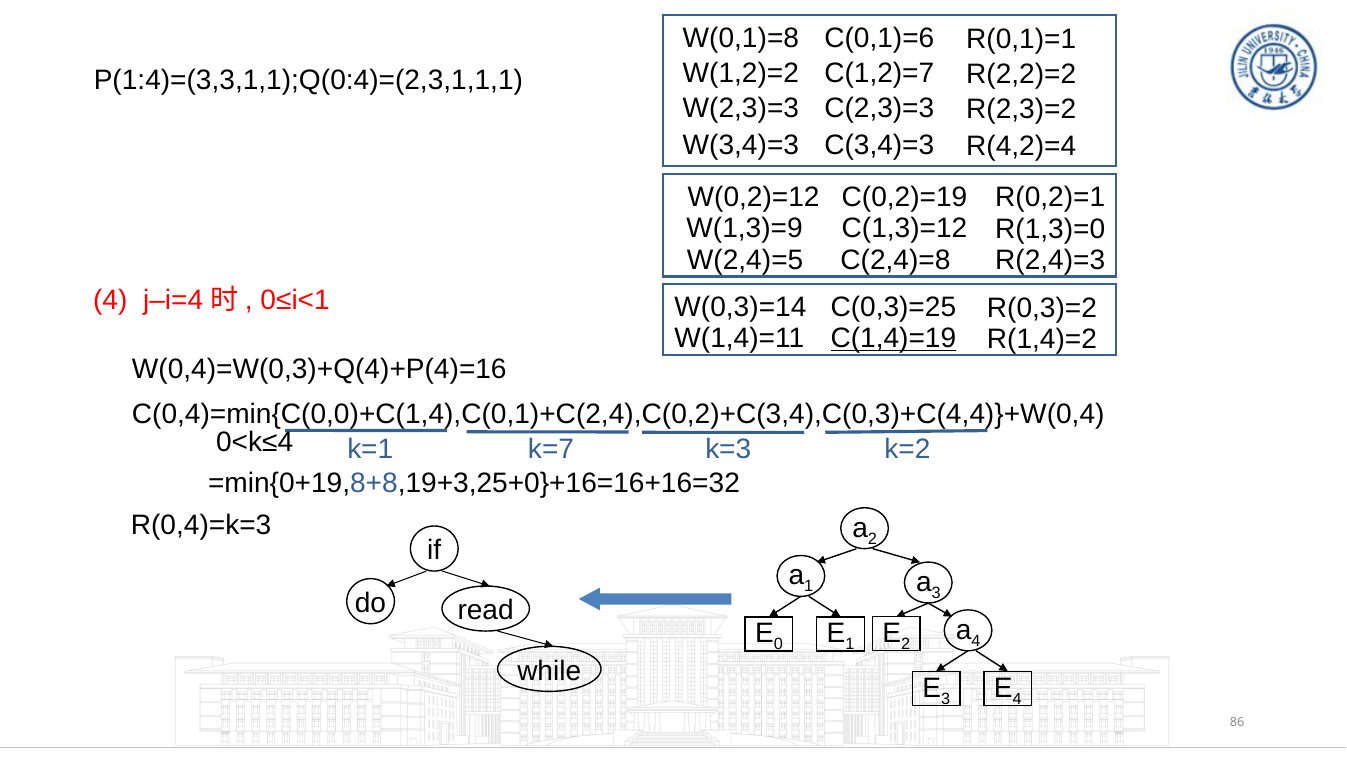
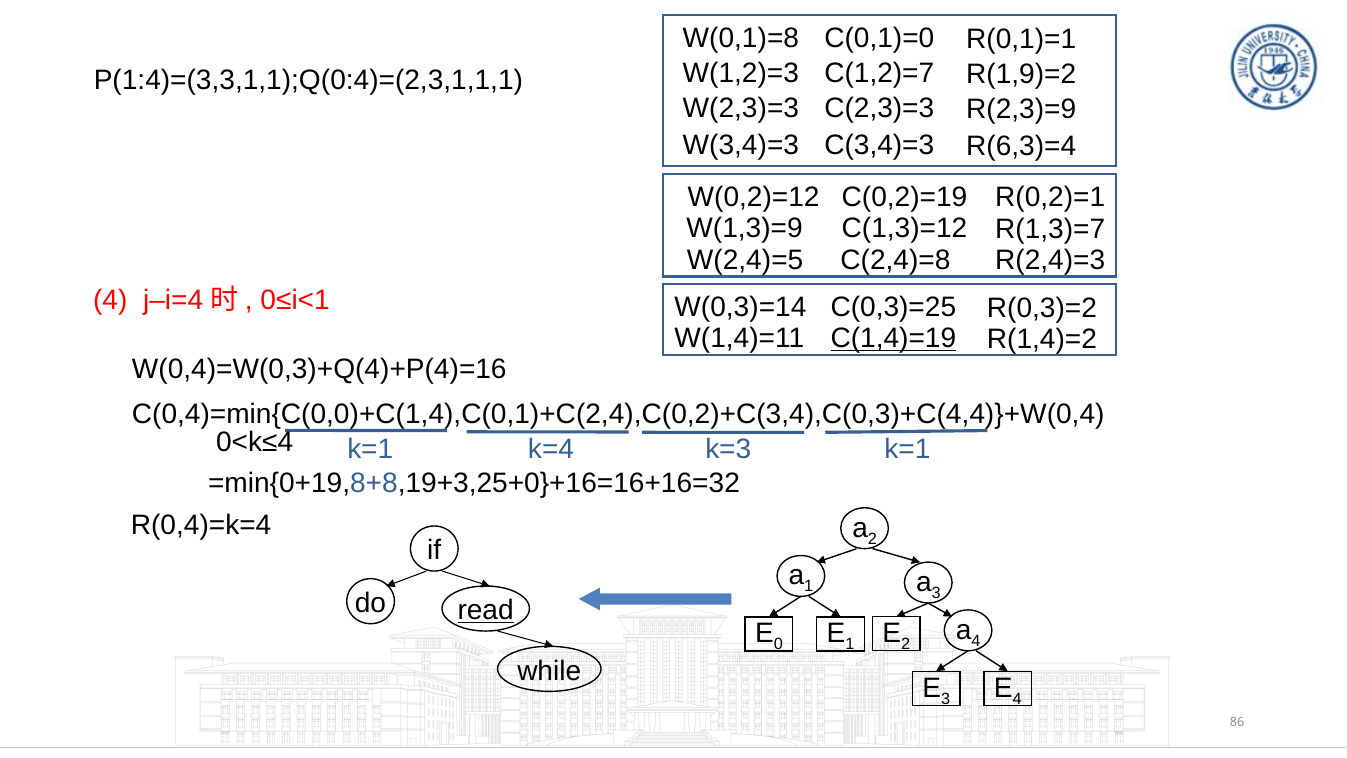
C(0,1)=6: C(0,1)=6 -> C(0,1)=0 (879, 38)
W(1,2)=2: W(1,2)=2 -> W(1,2)=3 (741, 73)
R(2,2)=2: R(2,2)=2 -> R(1,9)=2 (1021, 74)
R(2,3)=2: R(2,3)=2 -> R(2,3)=9 (1021, 109)
R(4,2)=4: R(4,2)=4 -> R(6,3)=4 (1021, 146)
R(1,3)=0: R(1,3)=0 -> R(1,3)=7 (1050, 229)
k=7: k=7 -> k=4 (551, 449)
k=3 k=2: k=2 -> k=1 (907, 449)
R(0,4)=k=3: R(0,4)=k=3 -> R(0,4)=k=4 (201, 525)
read underline: none -> present (486, 610)
